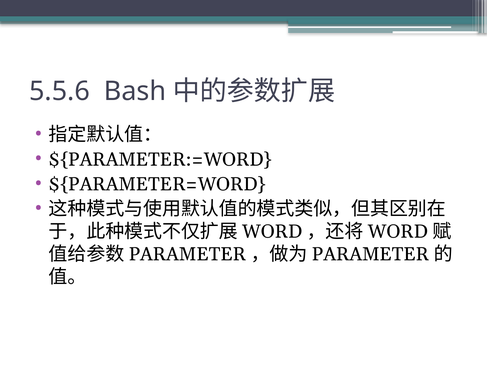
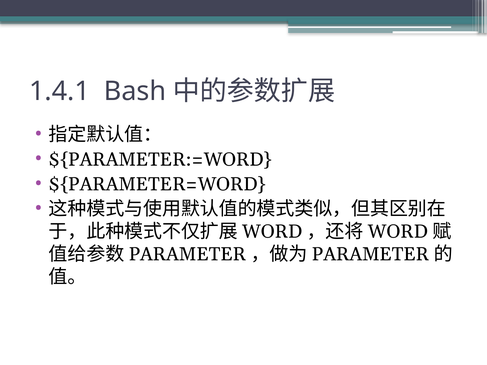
5.5.6: 5.5.6 -> 1.4.1 (60, 91)
